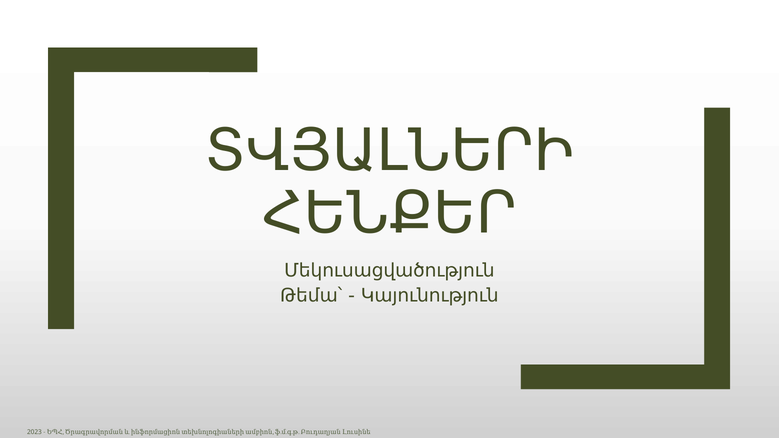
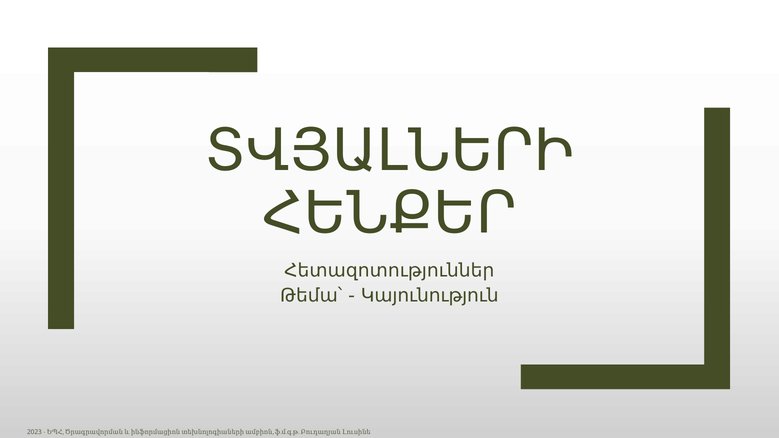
Մեկուսացվածություն: Մեկուսացվածություն -> Հետազոտություններ (389, 271)
